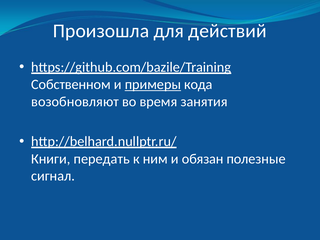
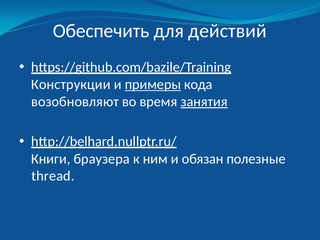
Произошла: Произошла -> Обеспечить (101, 31)
Собственном: Собственном -> Конструкции (71, 85)
занятия underline: none -> present (204, 102)
передать: передать -> браузера (102, 159)
сигнал: сигнал -> thread (53, 176)
